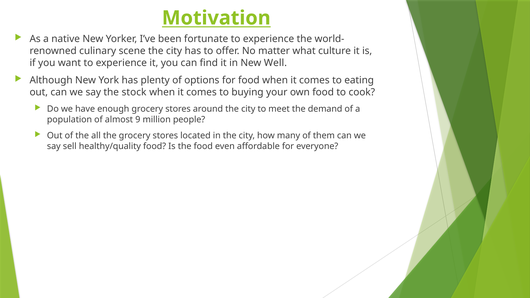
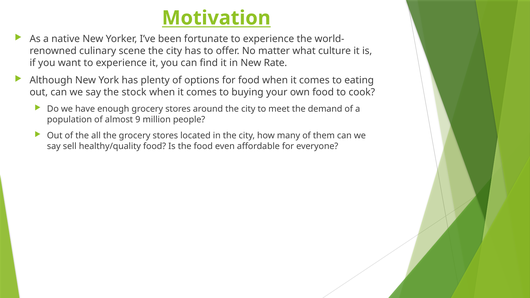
Well: Well -> Rate (275, 63)
